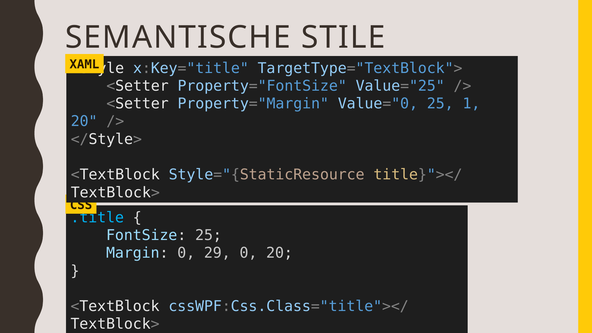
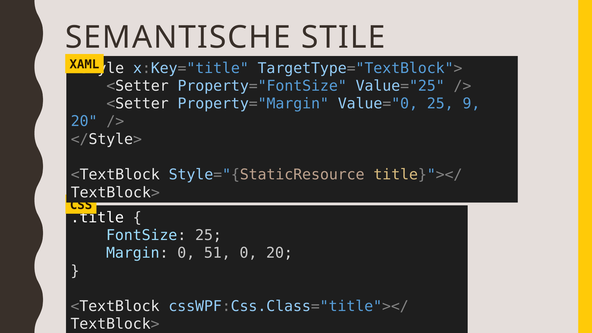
1: 1 -> 9 (471, 104)
.title colour: light blue -> white (97, 218)
29: 29 -> 51 (217, 253)
